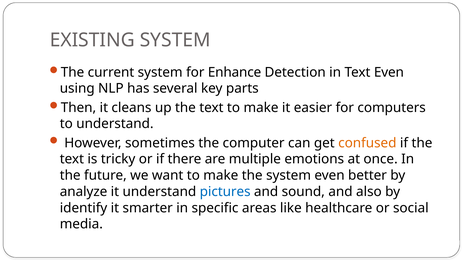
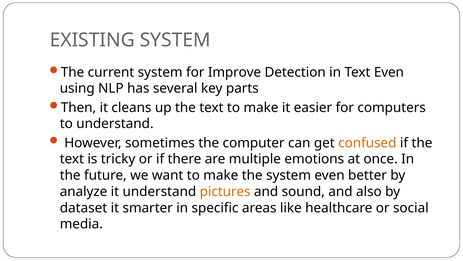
Enhance: Enhance -> Improve (235, 72)
pictures colour: blue -> orange (225, 191)
identify: identify -> dataset (84, 207)
